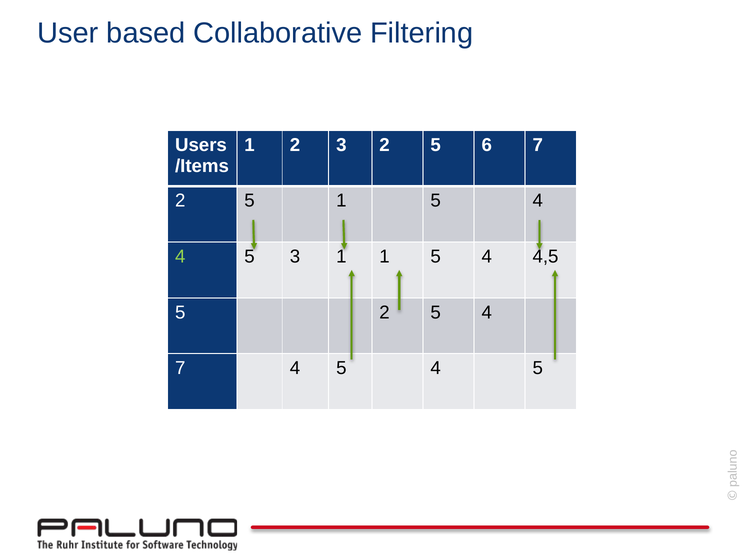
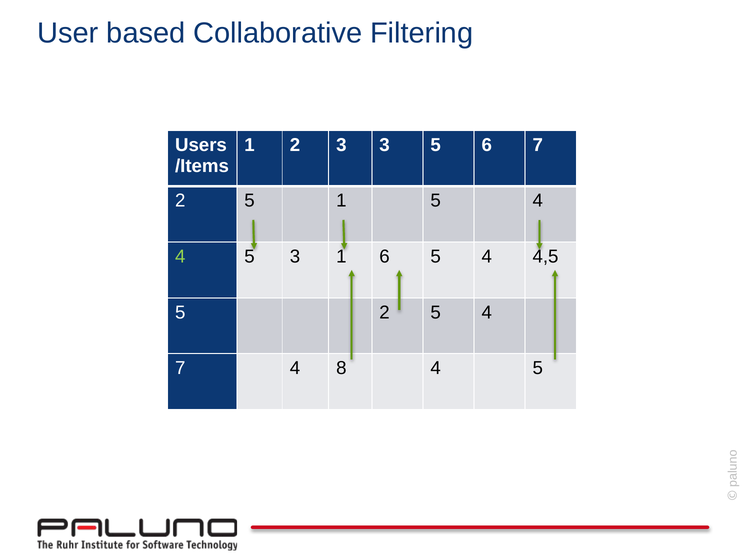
3 2: 2 -> 3 (385, 145)
1: 1 -> 6 (385, 256)
7 4 5: 5 -> 8 (341, 368)
